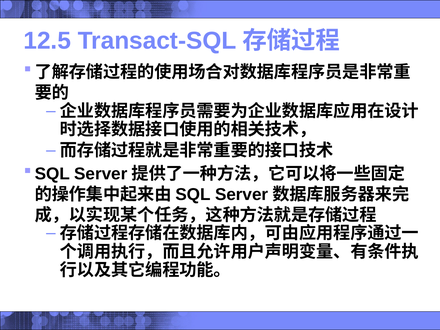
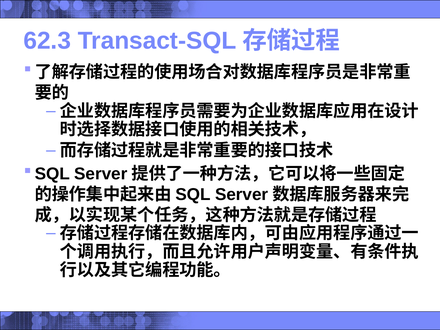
12.5: 12.5 -> 62.3 (47, 41)
